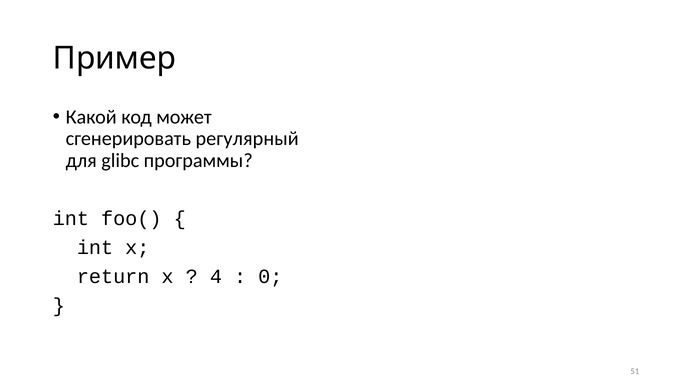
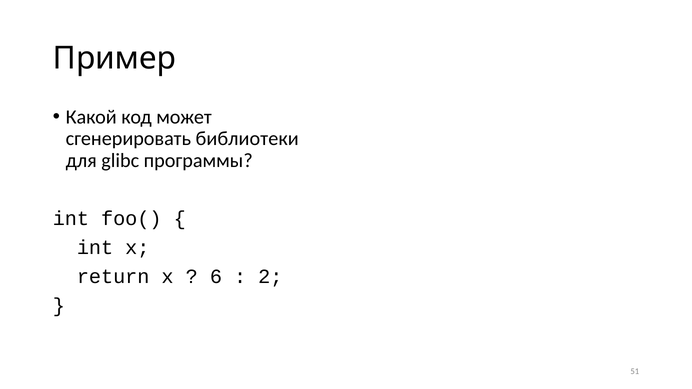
регулярный: регулярный -> библиотеки (247, 139)
4: 4 -> 6 (216, 277)
0: 0 -> 2 (270, 277)
